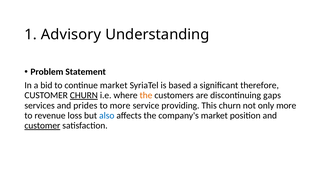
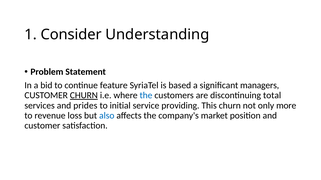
Advisory: Advisory -> Consider (71, 35)
continue market: market -> feature (114, 86)
therefore: therefore -> managers (260, 86)
the colour: orange -> blue (146, 96)
gaps: gaps -> total (272, 96)
to more: more -> initial (120, 106)
customer underline: present -> none (42, 126)
